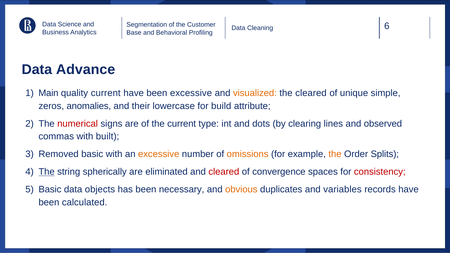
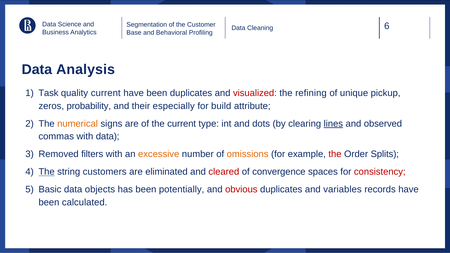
Advance: Advance -> Analysis (86, 70)
Main: Main -> Task (48, 93)
been excessive: excessive -> duplicates (191, 93)
visualized colour: orange -> red (255, 93)
the cleared: cleared -> refining (311, 93)
simple: simple -> pickup (386, 93)
anomalies: anomalies -> probability (89, 106)
lowercase: lowercase -> especially (174, 106)
numerical colour: red -> orange (78, 124)
lines underline: none -> present (333, 124)
with built: built -> data (108, 137)
Removed basic: basic -> filters (92, 154)
the colour: orange -> red (335, 154)
spherically: spherically -> customers (105, 172)
necessary: necessary -> potentially (182, 190)
obvious colour: orange -> red (241, 190)
